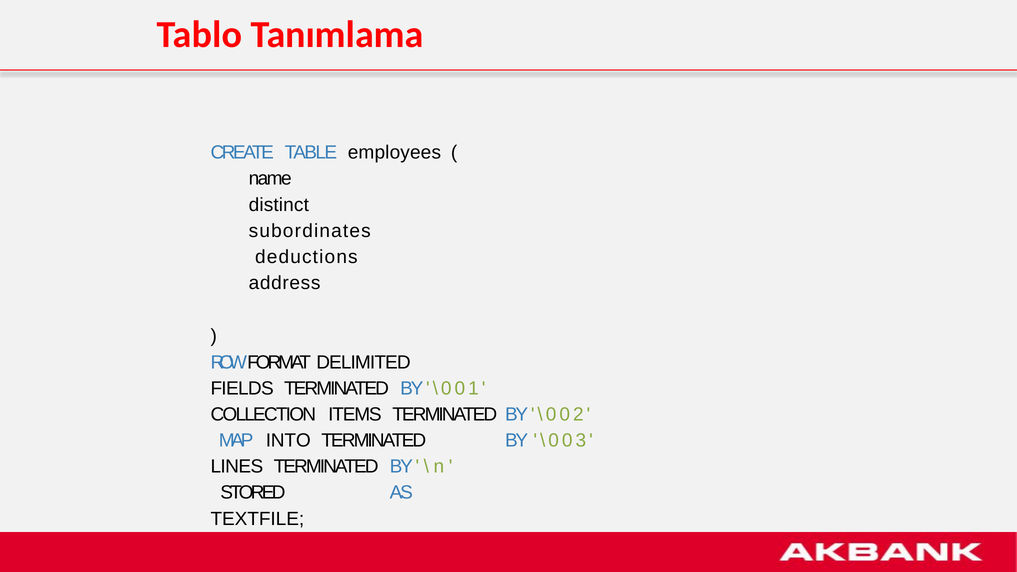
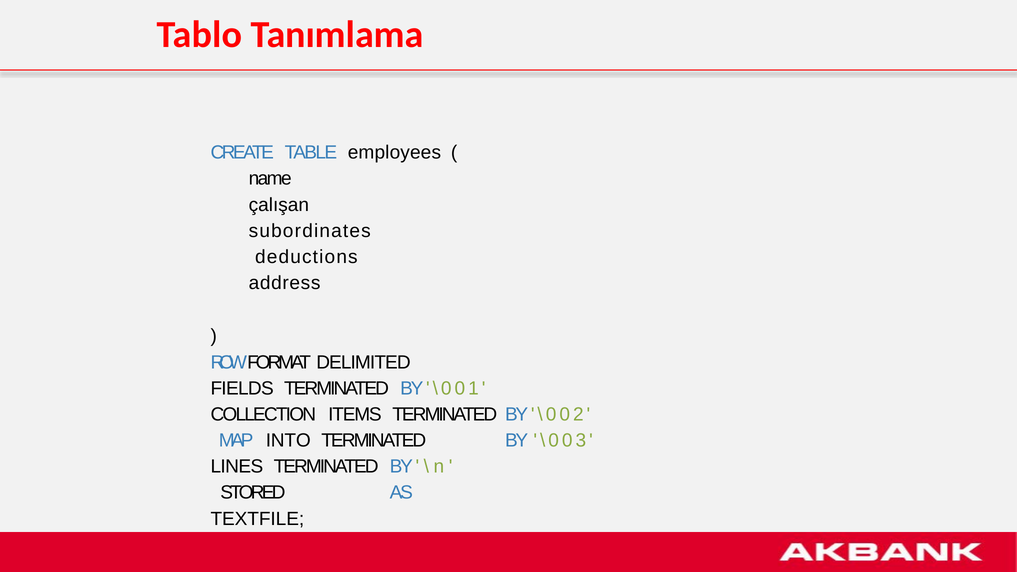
distinct: distinct -> çalışan (279, 205)
